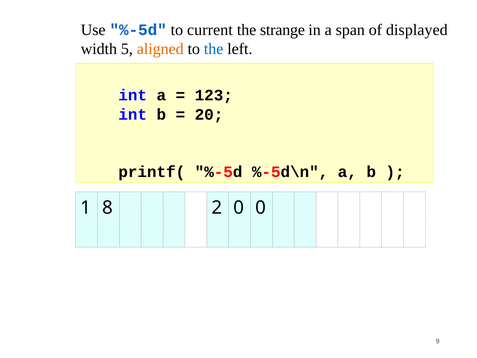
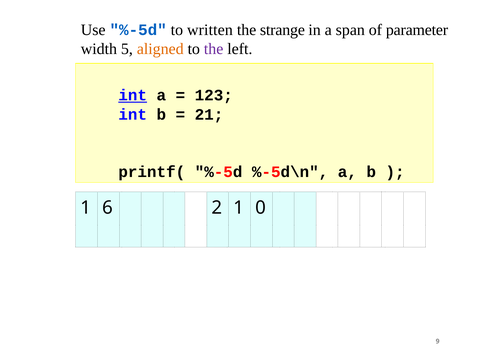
current: current -> written (210, 30)
displayed: displayed -> parameter (417, 30)
the colour: blue -> purple (214, 49)
int underline: none -> present (133, 95)
20: 20 -> 21 (209, 114)
8: 8 -> 6 (107, 208)
2 0: 0 -> 1 (239, 208)
